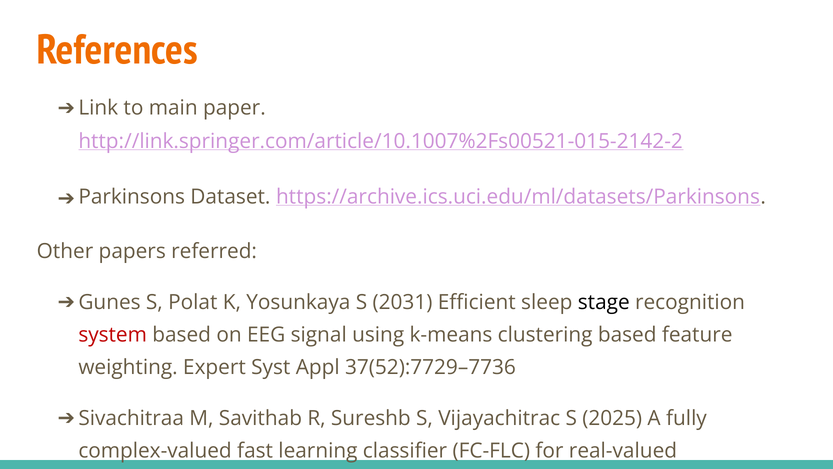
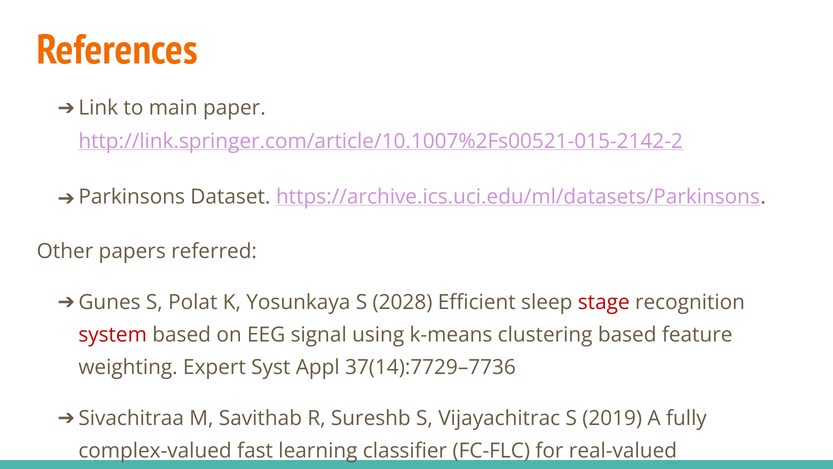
2031: 2031 -> 2028 (402, 302)
stage colour: black -> red (604, 302)
37(52):7729–7736: 37(52):7729–7736 -> 37(14):7729–7736 (430, 367)
2025: 2025 -> 2019 (612, 418)
